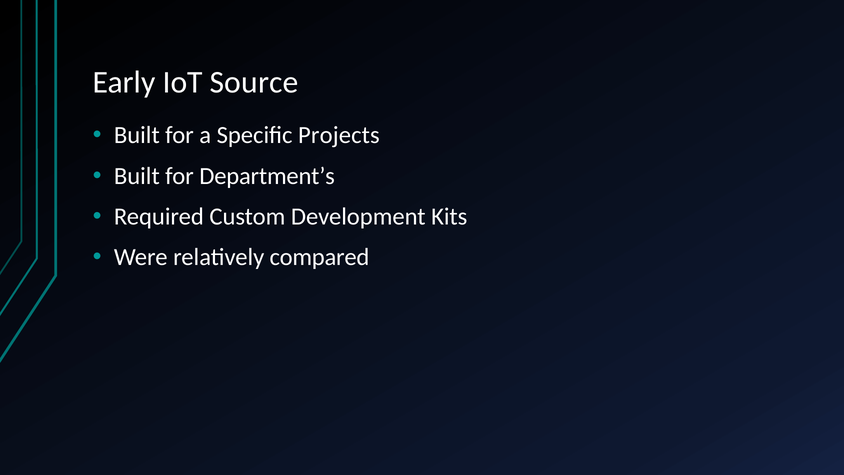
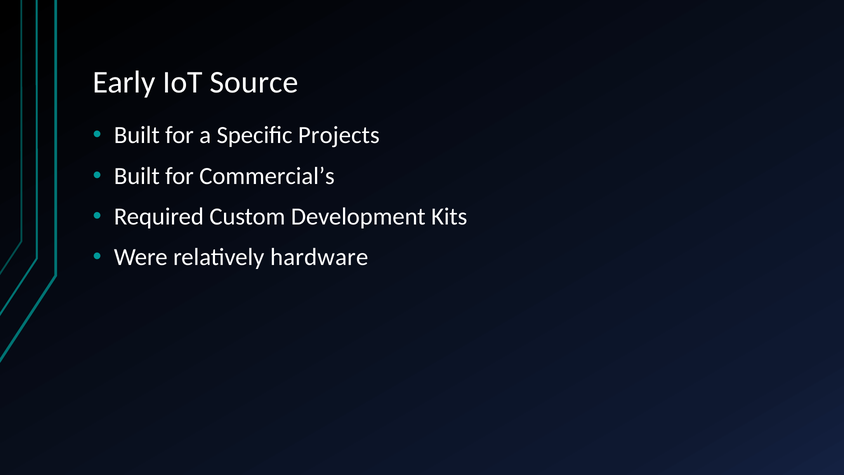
Department’s: Department’s -> Commercial’s (267, 176)
compared: compared -> hardware (319, 257)
